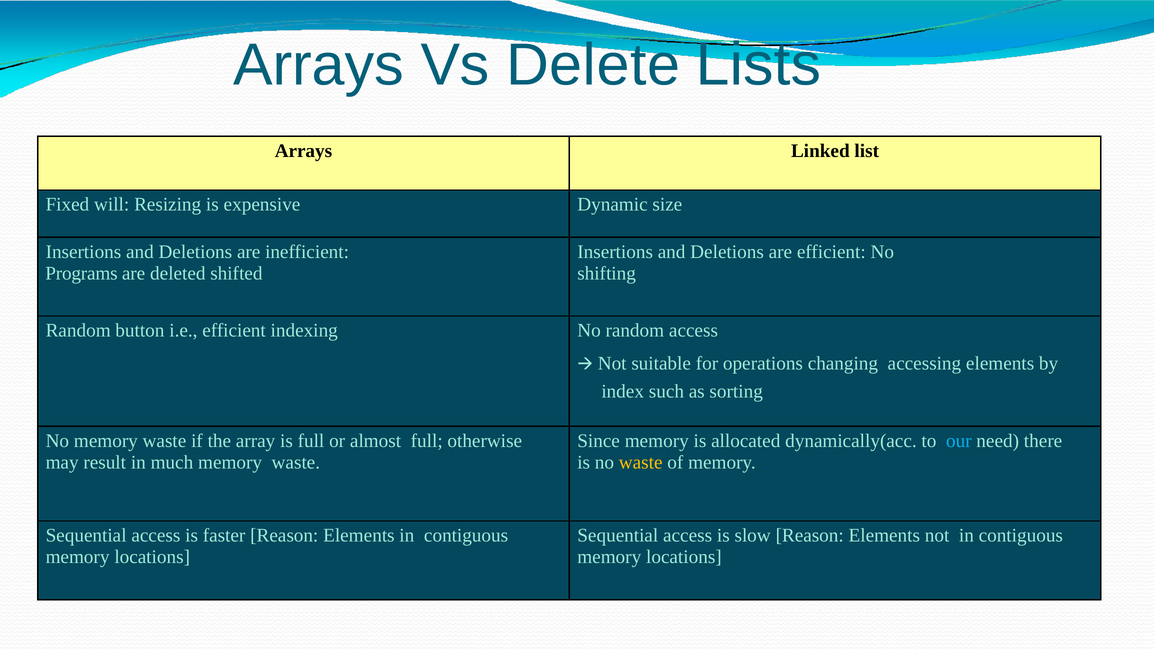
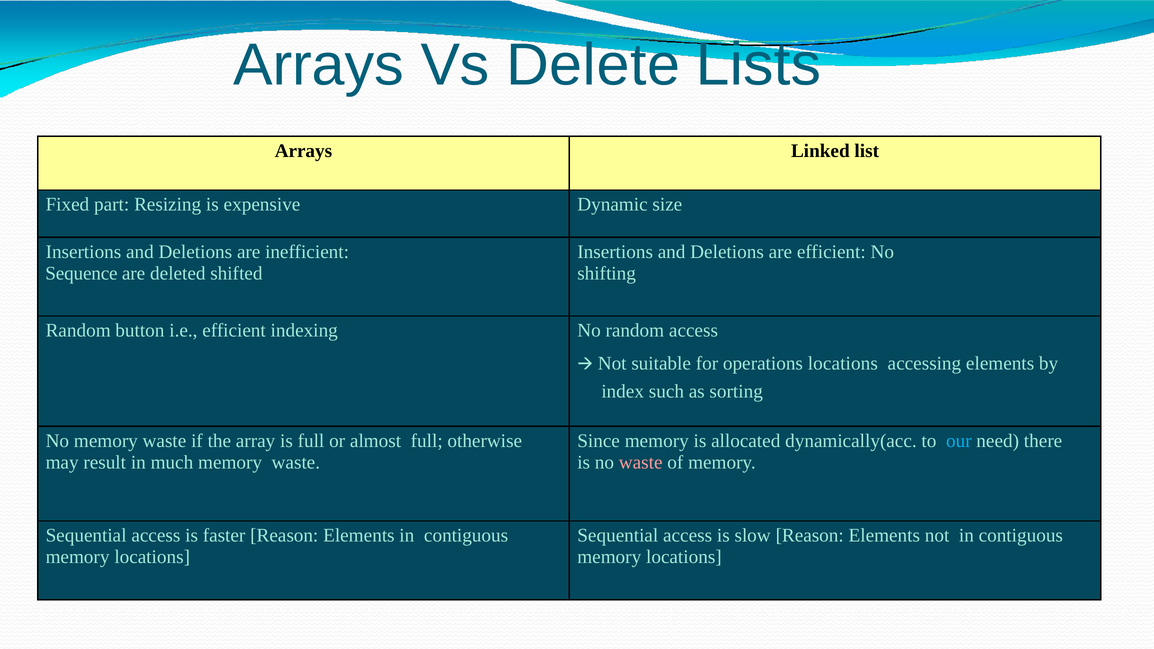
will: will -> part (112, 205)
Programs: Programs -> Sequence (81, 273)
operations changing: changing -> locations (843, 363)
waste colour: yellow -> pink (641, 462)
